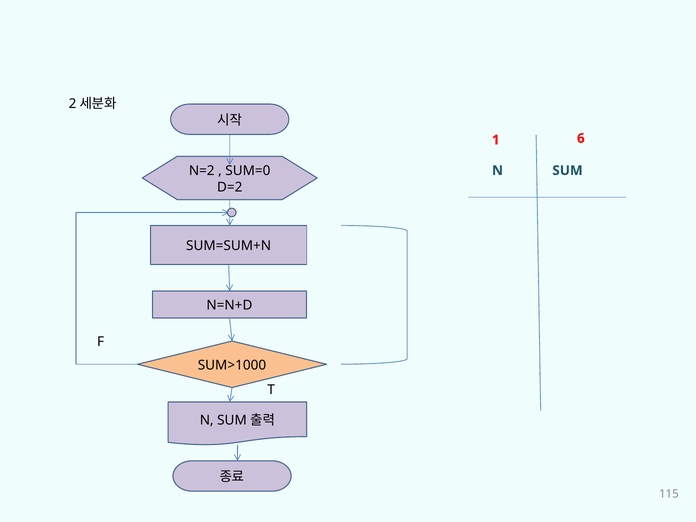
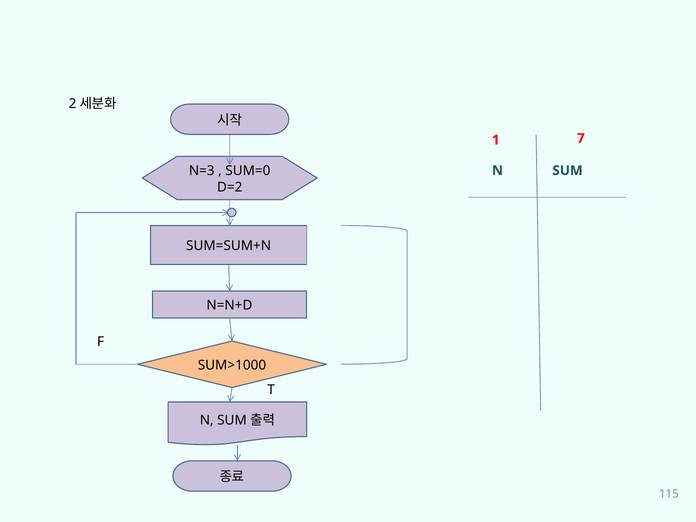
6: 6 -> 7 (581, 138)
N=2: N=2 -> N=3 (202, 171)
